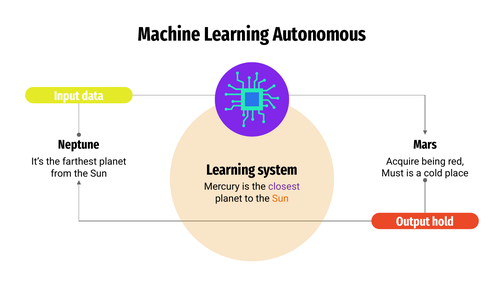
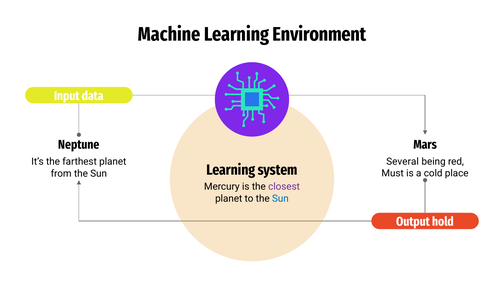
Autonomous: Autonomous -> Environment (319, 34)
Acquire: Acquire -> Several (403, 161)
Sun colour: orange -> blue (280, 198)
